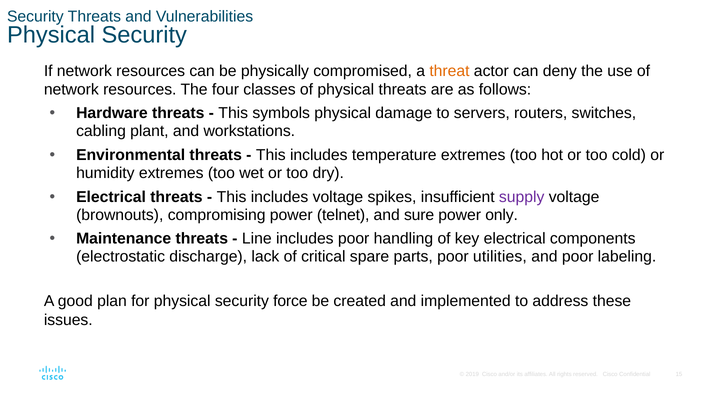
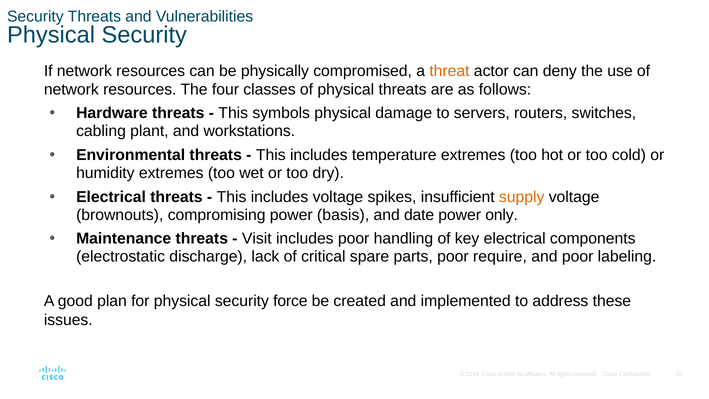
supply colour: purple -> orange (522, 197)
telnet: telnet -> basis (343, 215)
sure: sure -> date (419, 215)
Line: Line -> Visit (257, 239)
utilities: utilities -> require (500, 257)
